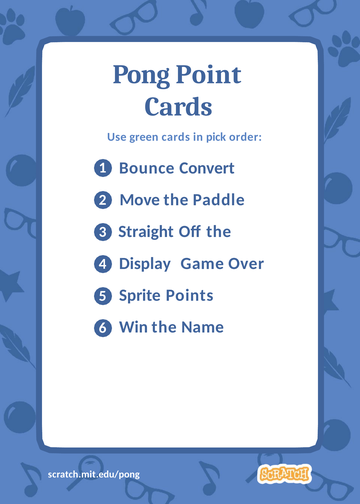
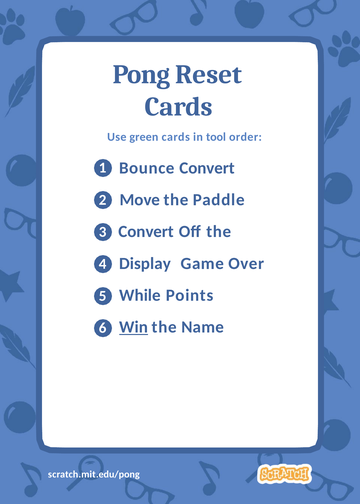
Point: Point -> Reset (209, 74)
pick: pick -> tool (216, 137)
Straight: Straight -> Convert (146, 232)
Sprite: Sprite -> While (140, 295)
Win underline: none -> present (134, 327)
